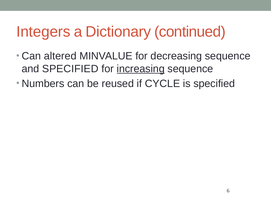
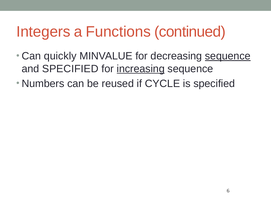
Dictionary: Dictionary -> Functions (118, 32)
altered: altered -> quickly (60, 56)
sequence underline: none -> present (228, 56)
